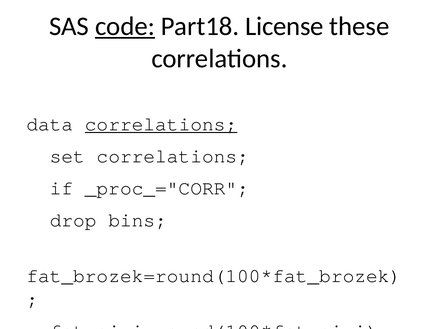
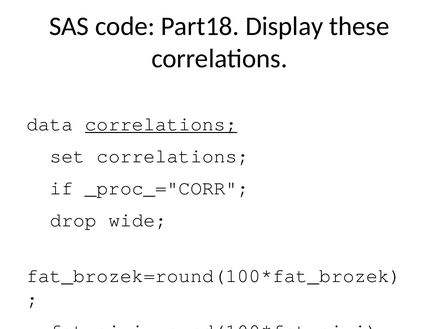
code underline: present -> none (125, 26)
License: License -> Display (284, 26)
bins: bins -> wide (138, 220)
